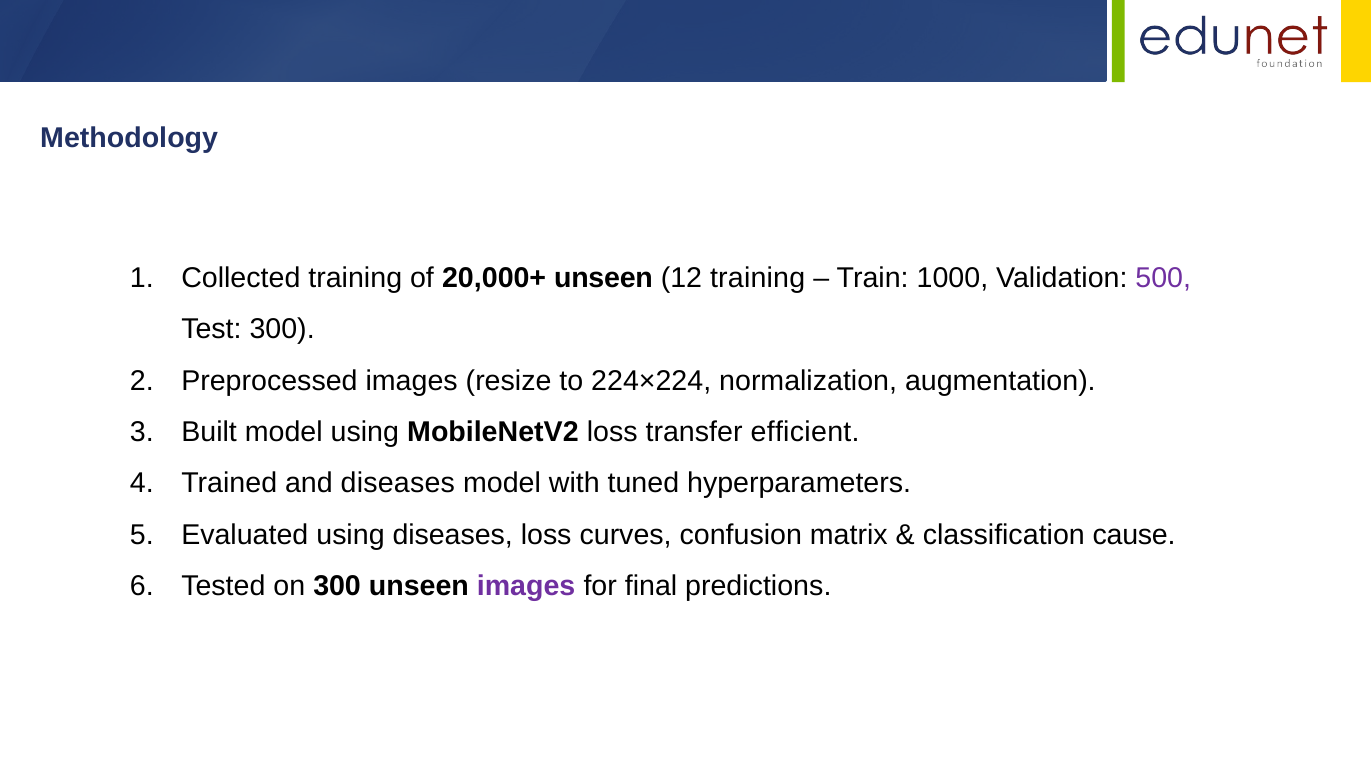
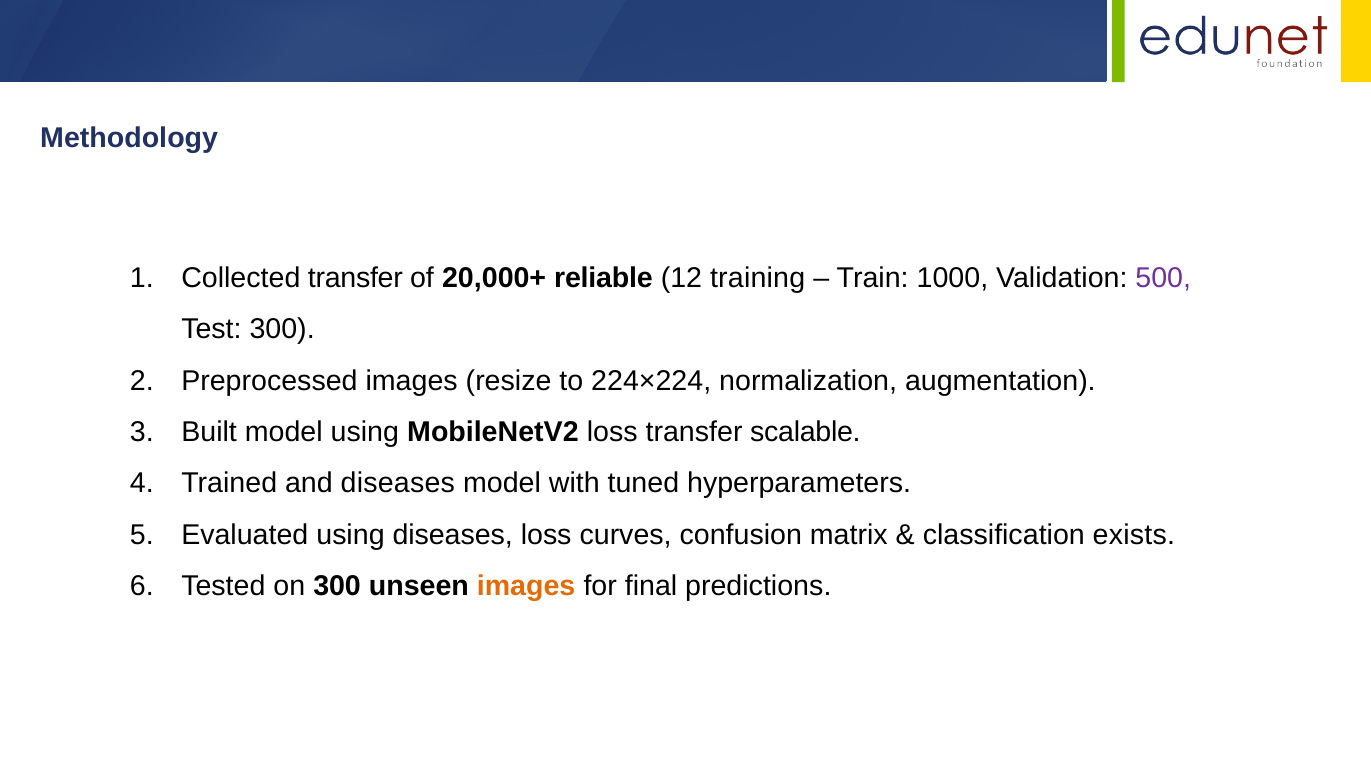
Collected training: training -> transfer (355, 278)
20,000+ unseen: unseen -> reliable (603, 278)
efficient: efficient -> scalable (805, 432)
cause: cause -> exists (1134, 535)
images colour: purple -> orange (526, 586)
